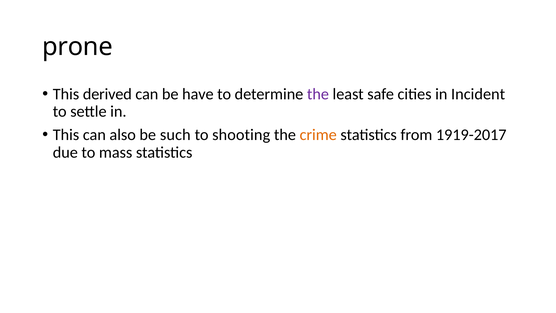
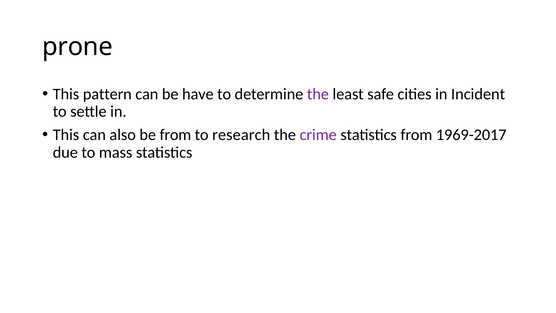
derived: derived -> pattern (107, 94)
be such: such -> from (175, 135)
shooting: shooting -> research (241, 135)
crime colour: orange -> purple (318, 135)
1919-2017: 1919-2017 -> 1969-2017 (471, 135)
